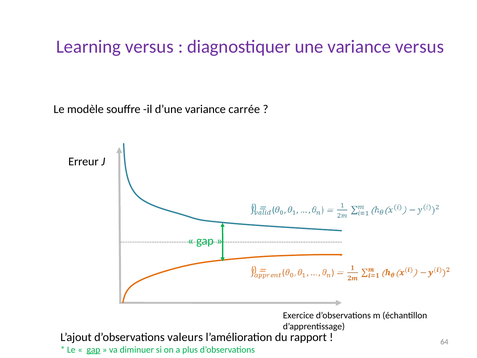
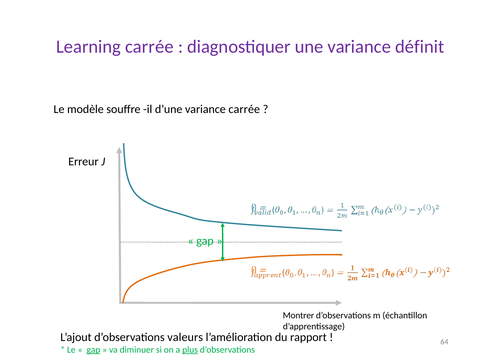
Learning versus: versus -> carrée (149, 47)
variance versus: versus -> définit (420, 47)
Exercice: Exercice -> Montrer (298, 315)
plus underline: none -> present (190, 349)
